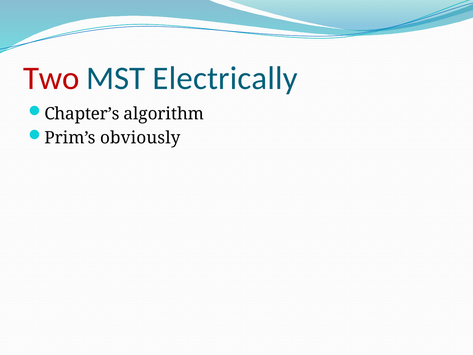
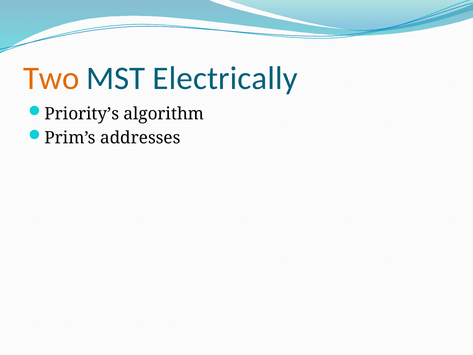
Two colour: red -> orange (51, 78)
Chapter’s: Chapter’s -> Priority’s (82, 114)
obviously: obviously -> addresses (140, 138)
